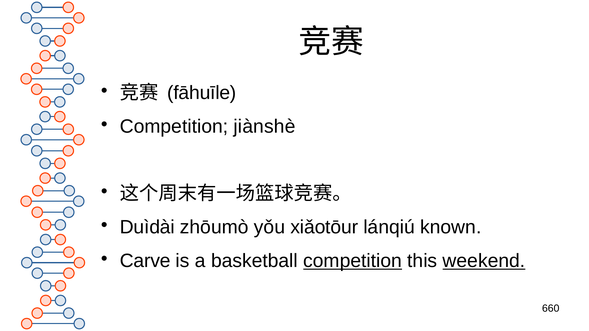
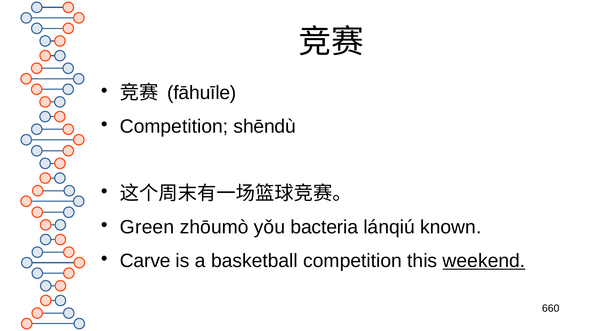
jiànshè: jiànshè -> shēndù (265, 127)
Duìdài: Duìdài -> Green (147, 227)
xiǎotōur: xiǎotōur -> bacteria (324, 227)
competition underline: present -> none (353, 261)
